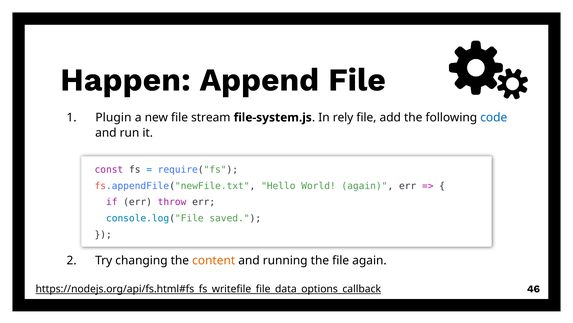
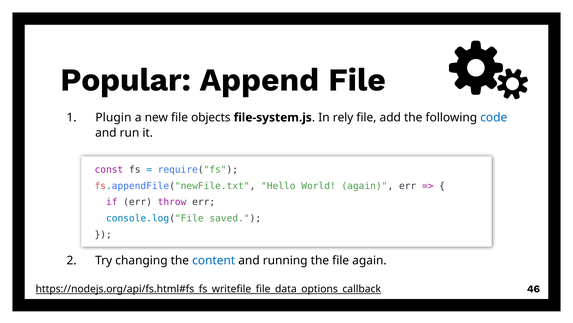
Happen: Happen -> Popular (126, 80)
stream: stream -> objects (211, 117)
content colour: orange -> blue (214, 260)
